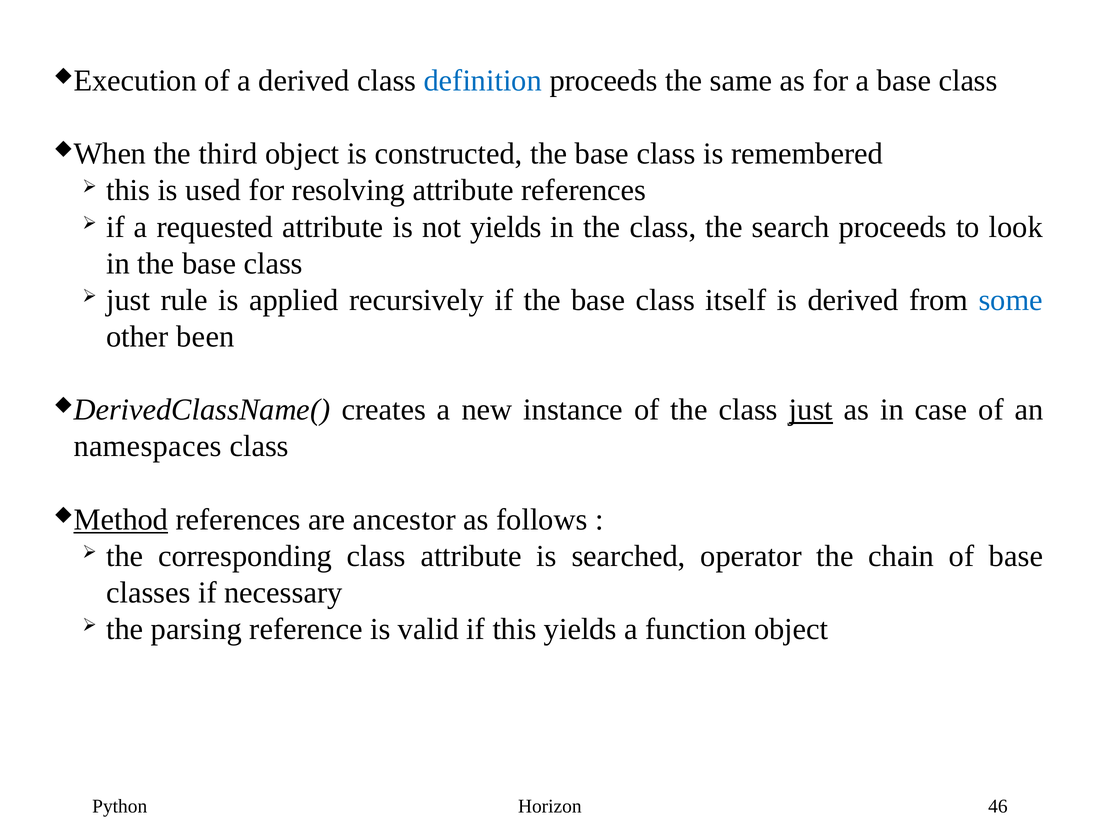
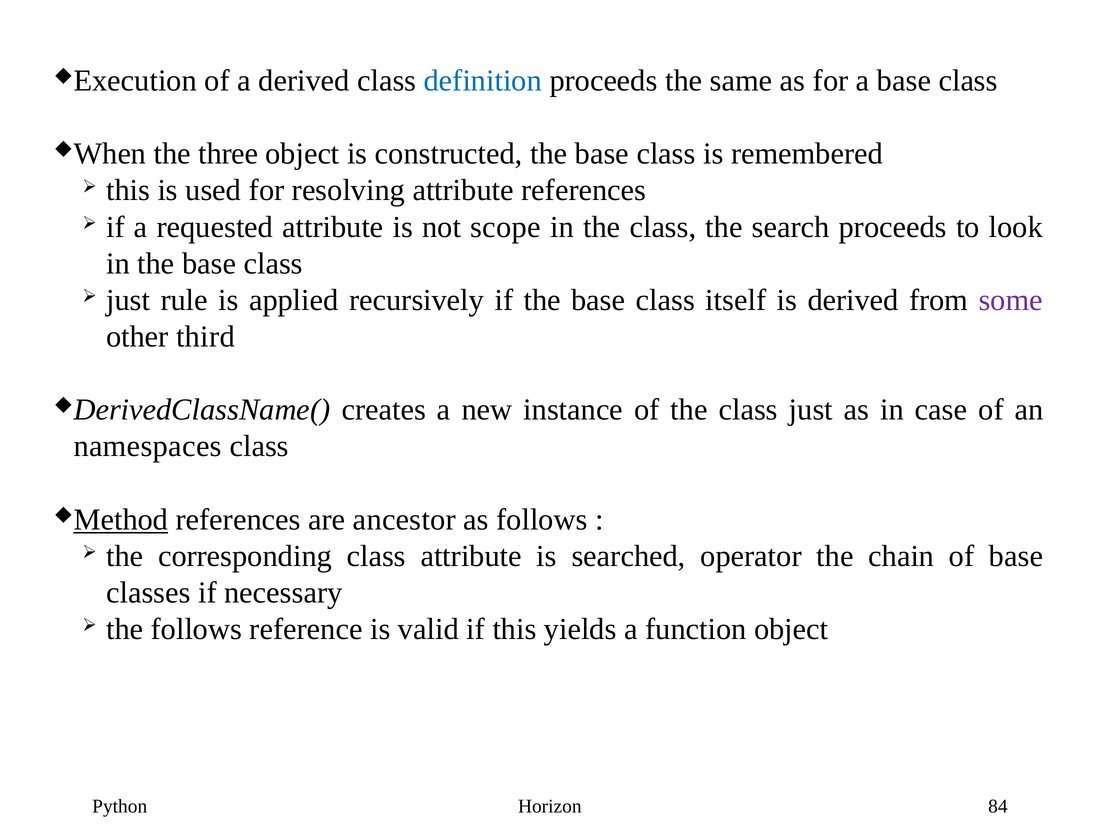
third: third -> three (228, 154)
not yields: yields -> scope (506, 227)
some colour: blue -> purple (1011, 300)
been: been -> third (206, 337)
just underline: present -> none (811, 410)
the parsing: parsing -> follows (196, 629)
46: 46 -> 84 (998, 806)
